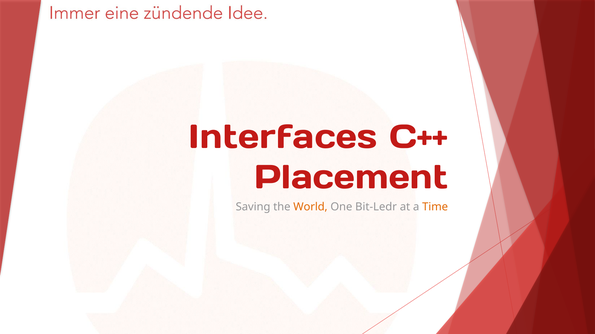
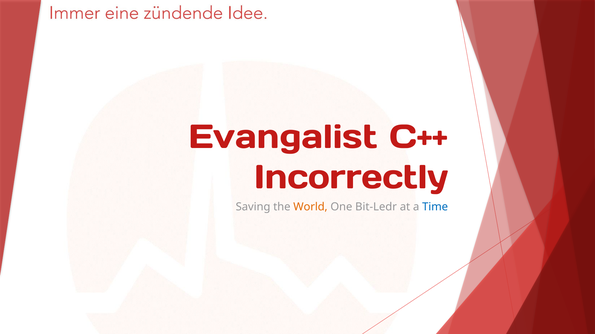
Interfaces: Interfaces -> Evangalist (283, 138)
Placement: Placement -> Incorrectly (351, 178)
Time colour: orange -> blue (435, 207)
